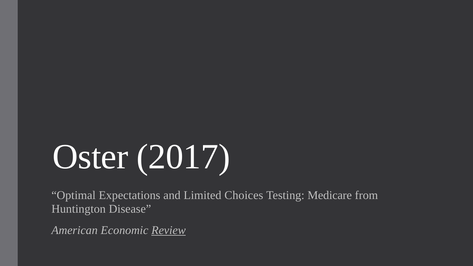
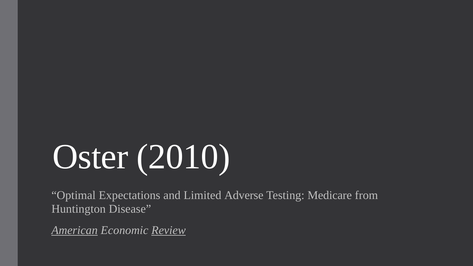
2017: 2017 -> 2010 (183, 157)
Choices: Choices -> Adverse (244, 195)
American underline: none -> present (75, 230)
